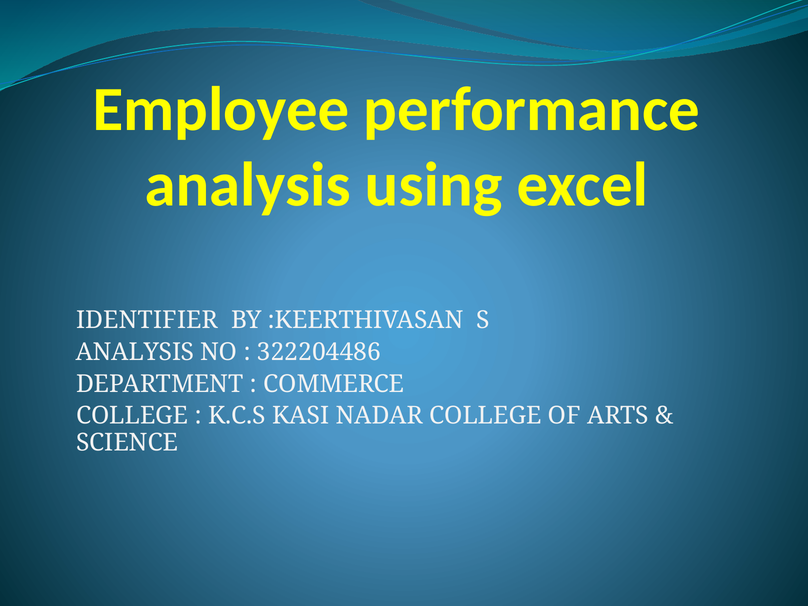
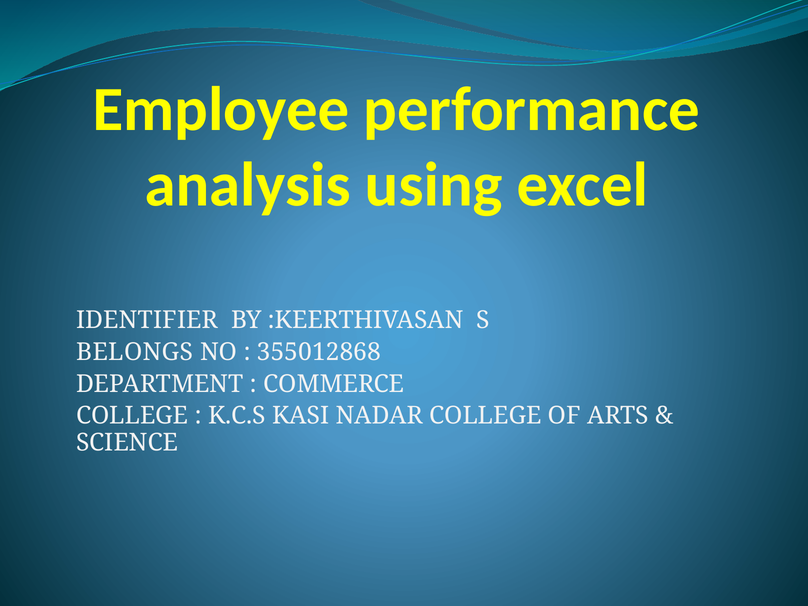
ANALYSIS: ANALYSIS -> BELONGS (135, 352)
322204486: 322204486 -> 355012868 (319, 352)
